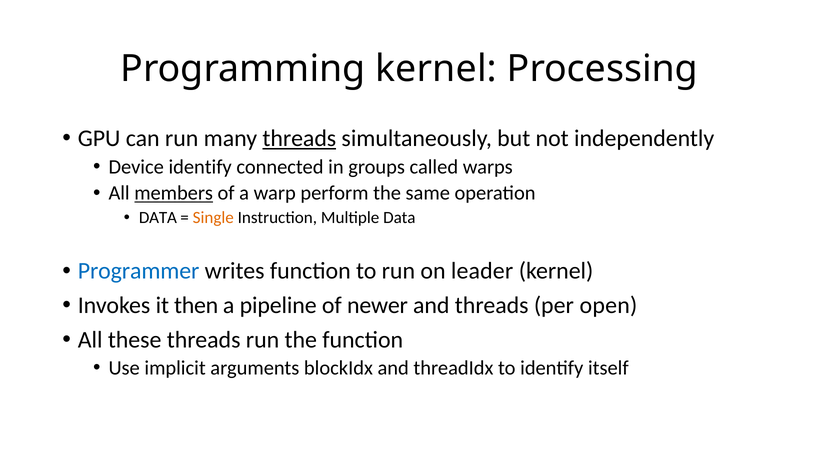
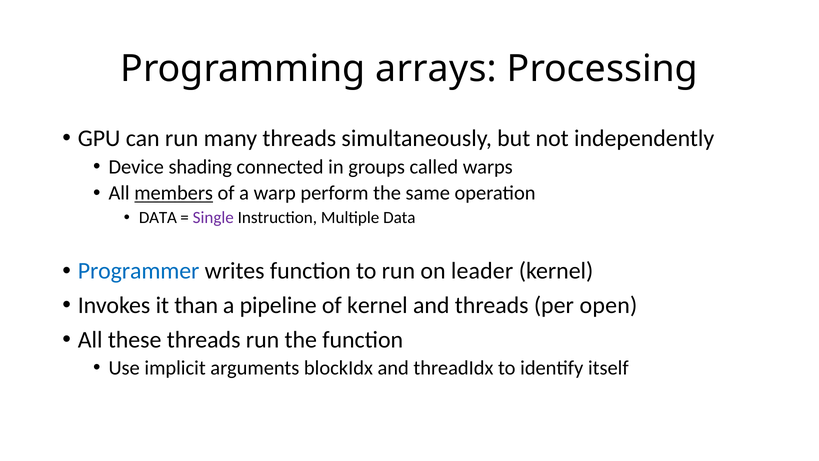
Programming kernel: kernel -> arrays (436, 69)
threads underline: present -> none (299, 138)
Device identify: identify -> shading (200, 167)
Single colour: orange -> purple (213, 218)
then: then -> than (196, 305)
of newer: newer -> kernel (377, 305)
